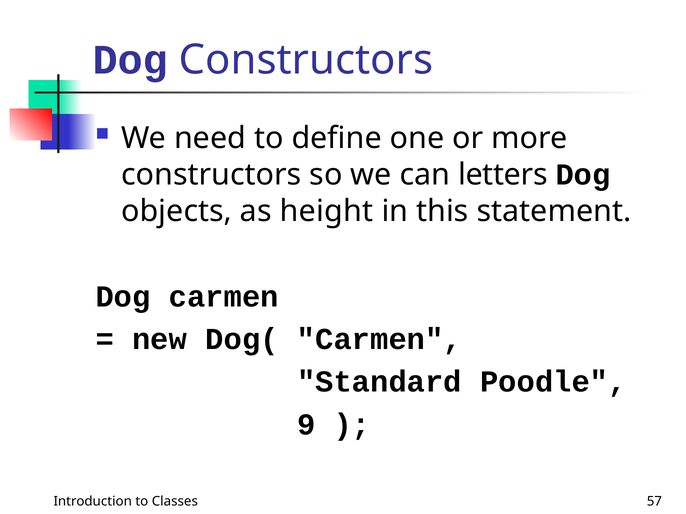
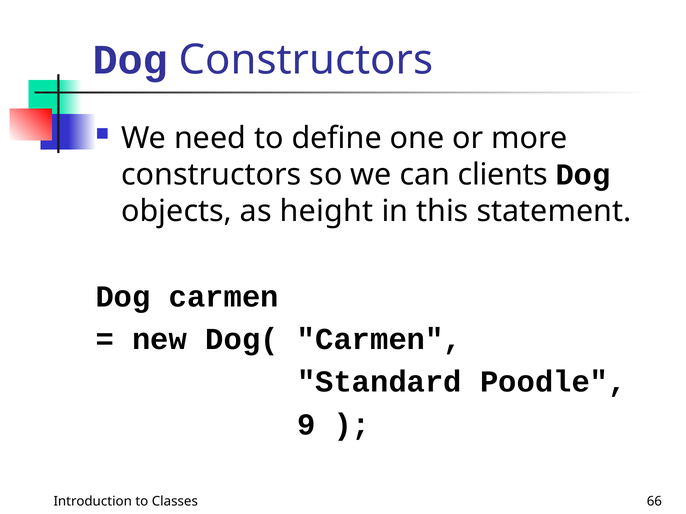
letters: letters -> clients (503, 175)
57: 57 -> 66 (654, 502)
